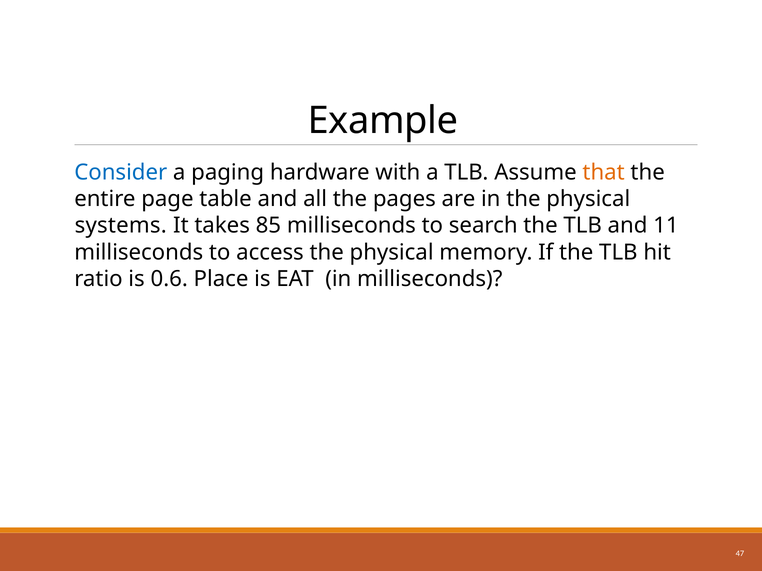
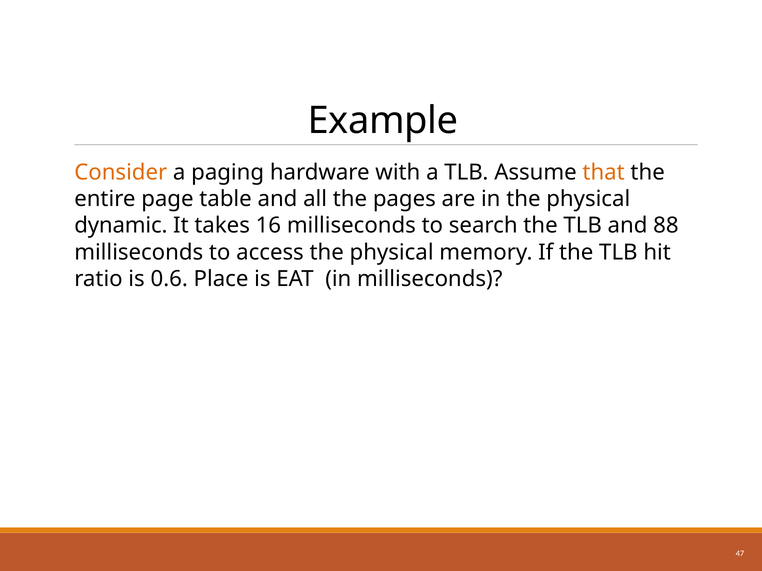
Consider colour: blue -> orange (121, 173)
systems: systems -> dynamic (121, 226)
85: 85 -> 16 (268, 226)
11: 11 -> 88 (666, 226)
